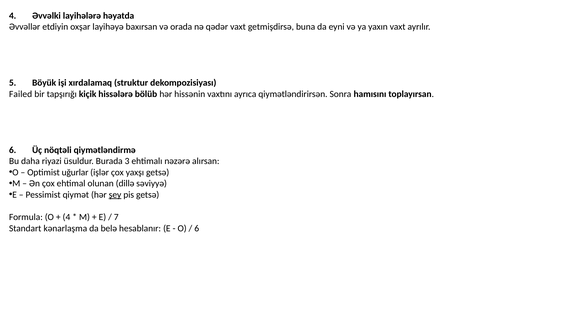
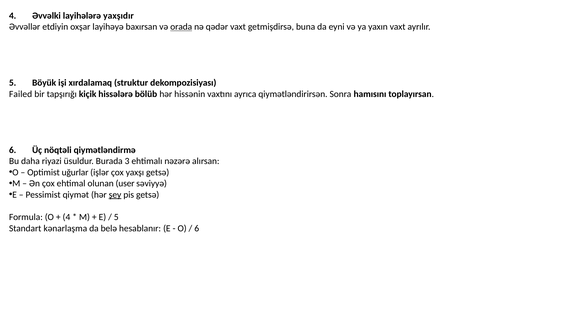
həyatda: həyatda -> yaxşıdır (119, 16)
orada underline: none -> present (181, 27)
dillə: dillə -> user (125, 184)
7: 7 -> 5 (116, 217)
